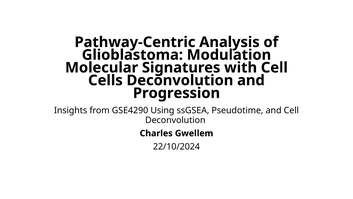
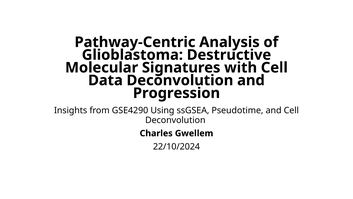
Modulation: Modulation -> Destructive (229, 55)
Cells: Cells -> Data (105, 80)
